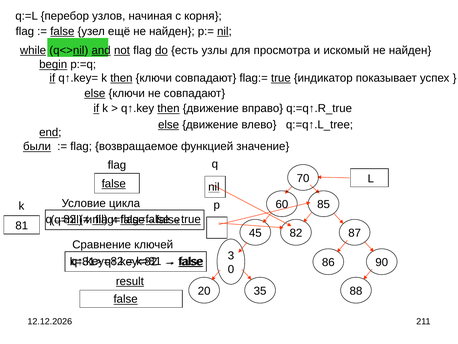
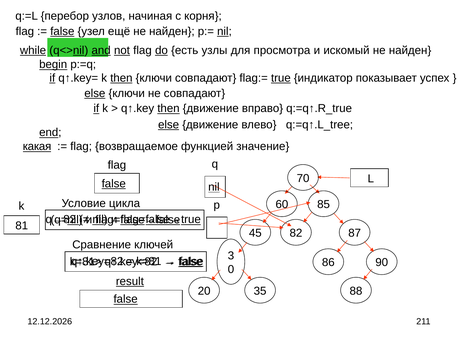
были: были -> какая (37, 146)
